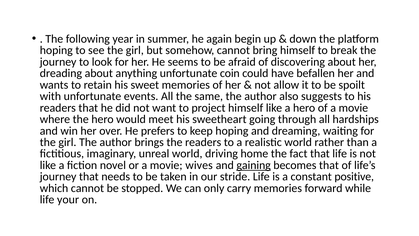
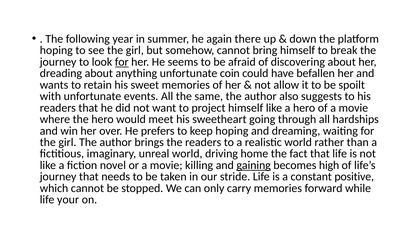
begin: begin -> there (248, 39)
for underline: none -> present (122, 62)
wives: wives -> killing (199, 165)
becomes that: that -> high (329, 165)
